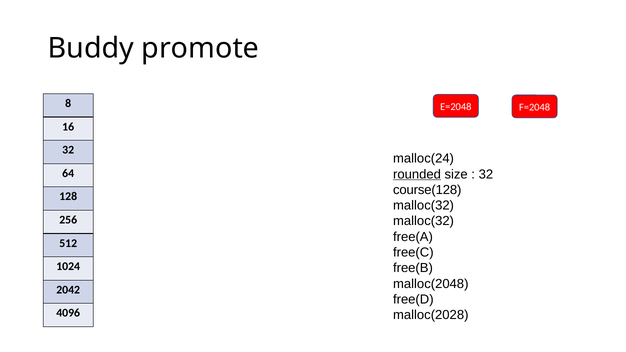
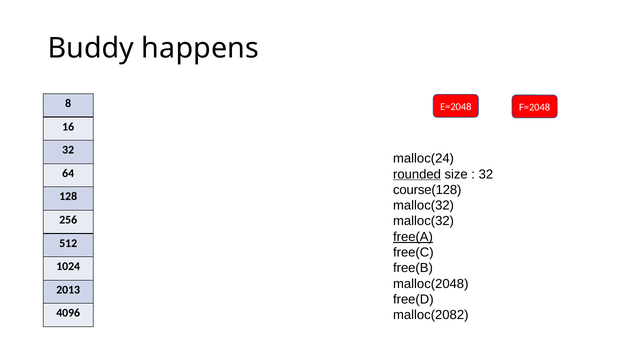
promote: promote -> happens (200, 48)
free(A underline: none -> present (413, 237)
2042: 2042 -> 2013 (68, 290)
malloc(2028: malloc(2028 -> malloc(2082 (431, 315)
